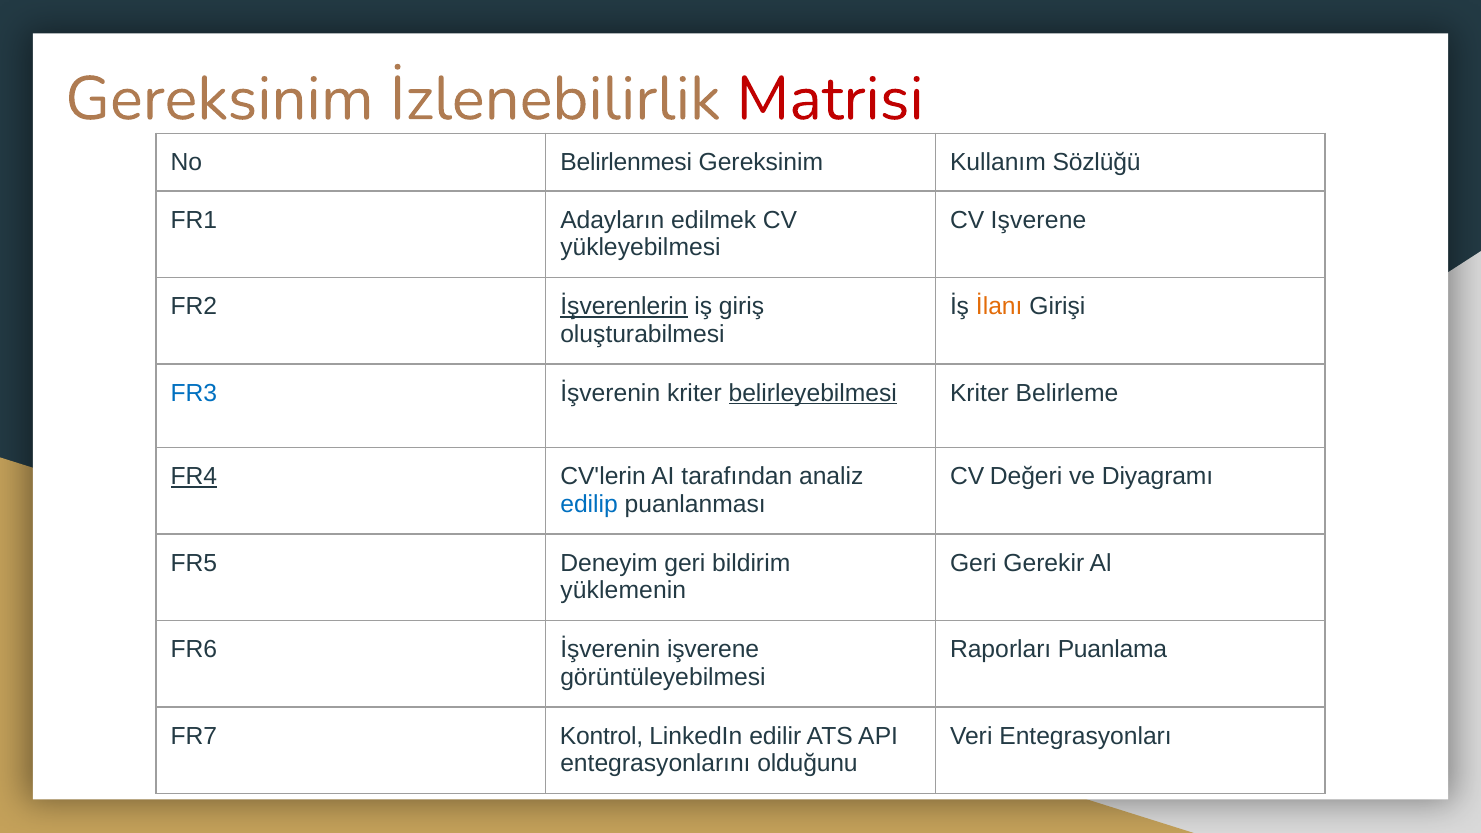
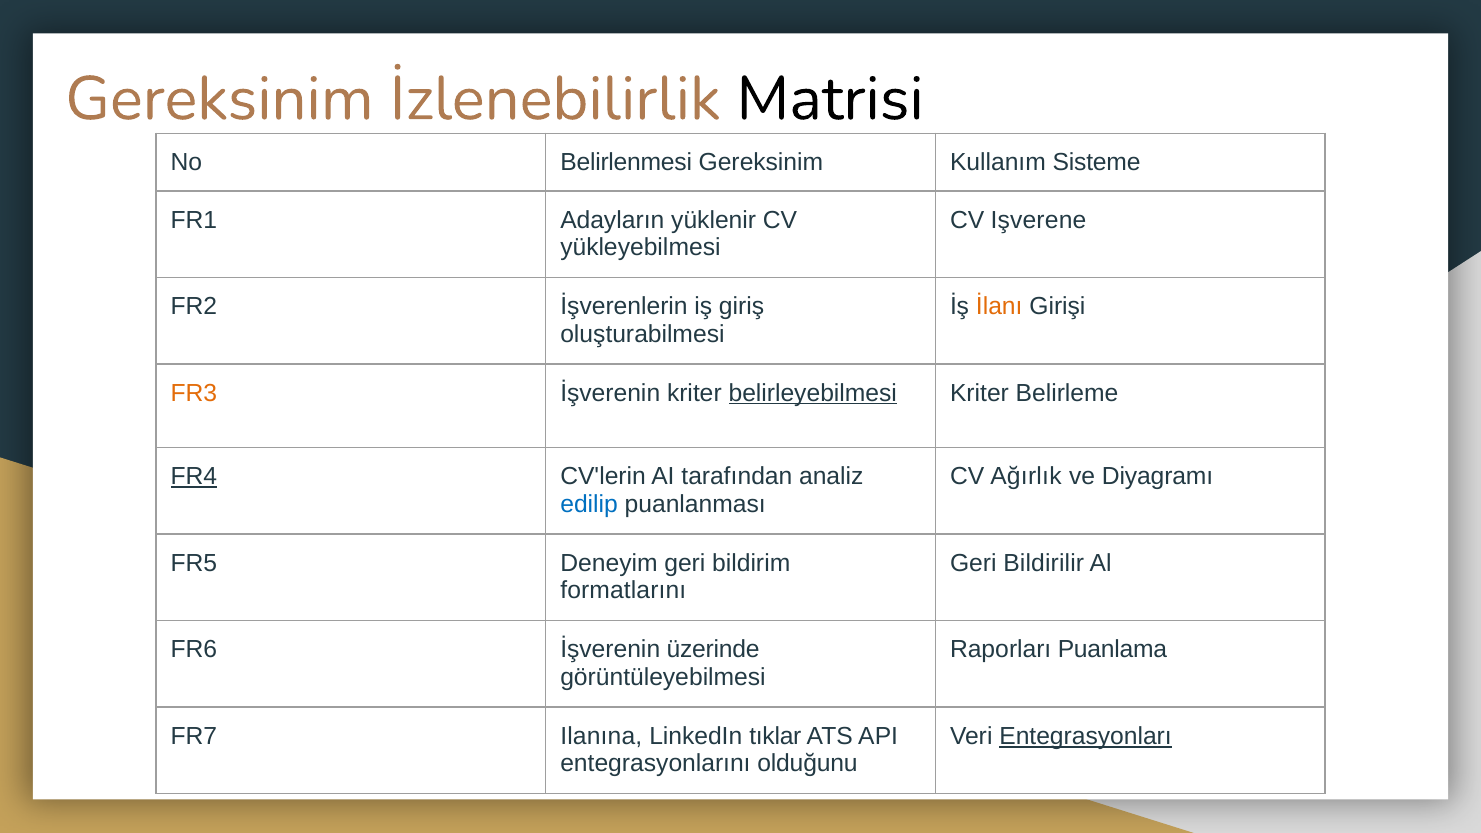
Matrisi colour: red -> black (830, 99)
Sözlüğü: Sözlüğü -> Sisteme (1097, 162)
edilmek: edilmek -> yüklenir (714, 220)
İşverenlerin underline: present -> none (624, 306)
FR3 colour: blue -> orange (194, 393)
Değeri: Değeri -> Ağırlık (1026, 477)
Gerekir: Gerekir -> Bildirilir (1044, 563)
yüklemenin: yüklemenin -> formatlarını (623, 591)
İşverenin işverene: işverene -> üzerinde (713, 650)
Kontrol: Kontrol -> Ilanına (601, 736)
edilir: edilir -> tıklar (775, 736)
Entegrasyonları underline: none -> present (1086, 736)
